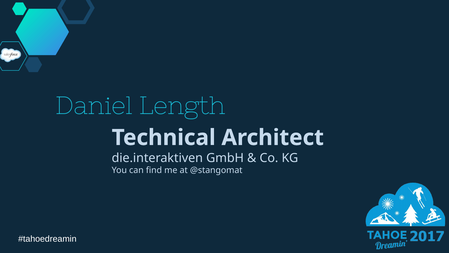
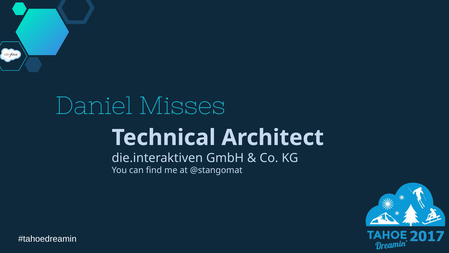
Length: Length -> Misses (182, 106)
